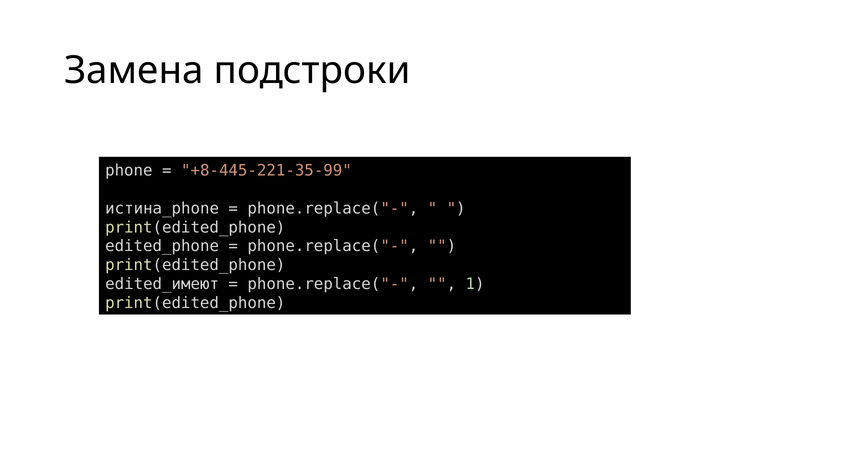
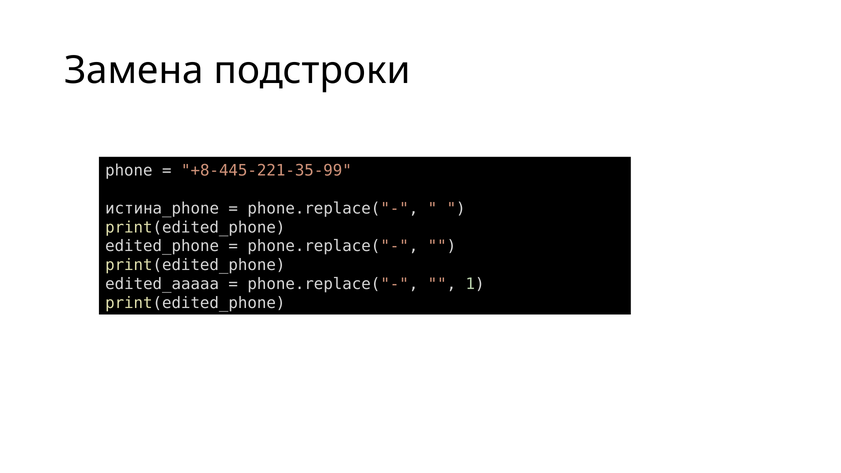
edited_имеют: edited_имеют -> edited_ааааа (162, 284)
